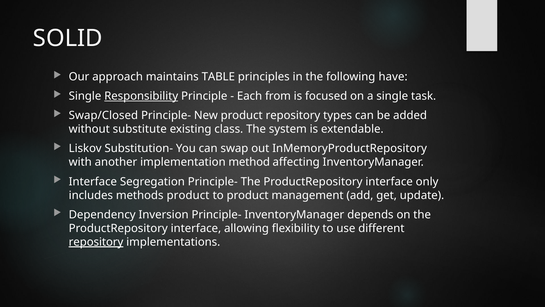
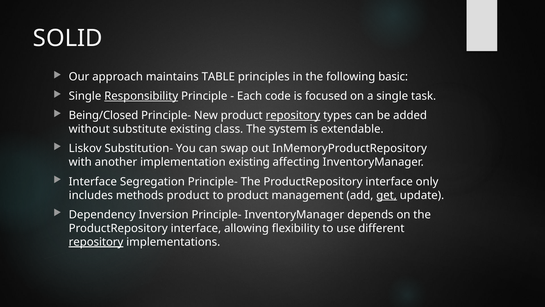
have: have -> basic (393, 77)
from: from -> code (278, 96)
Swap/Closed: Swap/Closed -> Being/Closed (103, 115)
repository underline: none -> present (293, 115)
implementation method: method -> existing (249, 162)
get underline: none -> present (387, 195)
